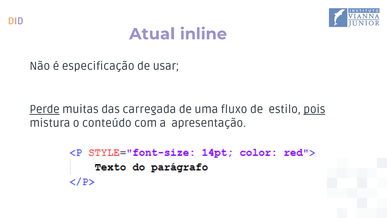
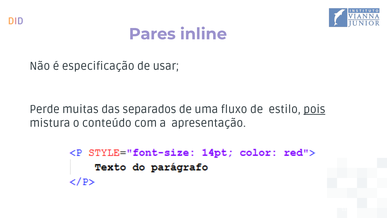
Atual: Atual -> Pares (152, 34)
Perde underline: present -> none (45, 109)
carregada: carregada -> separados (149, 109)
